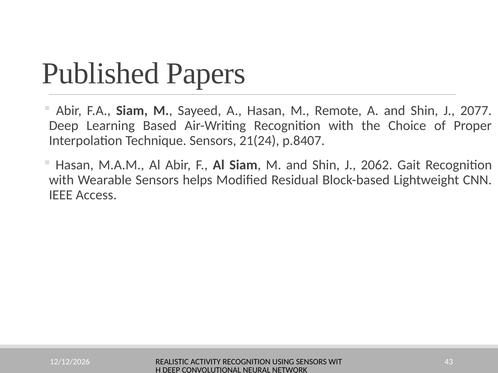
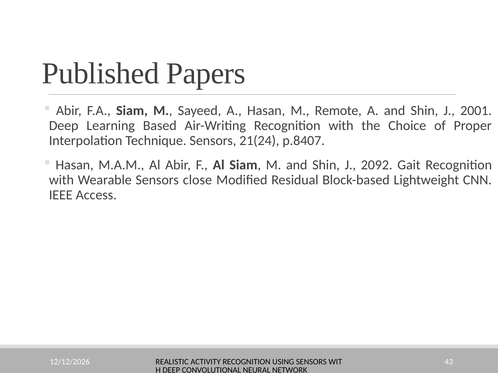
2077: 2077 -> 2001 (476, 111)
2062: 2062 -> 2092 (377, 165)
helps: helps -> close (197, 180)
